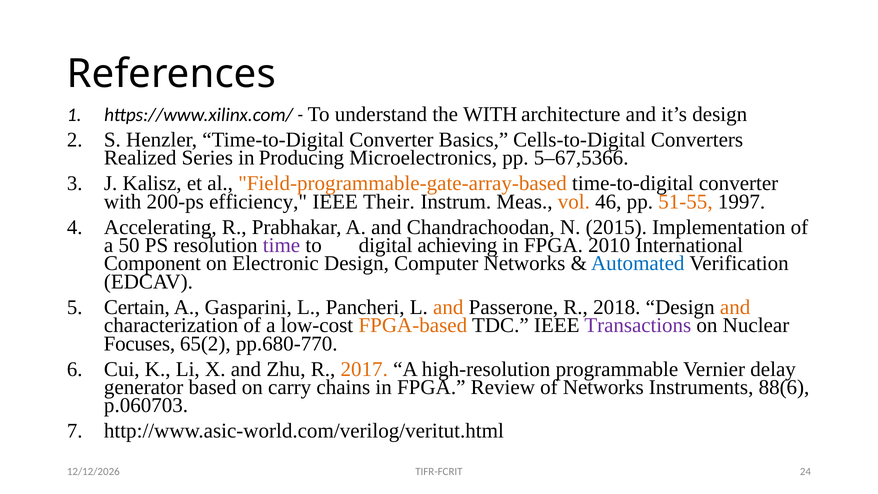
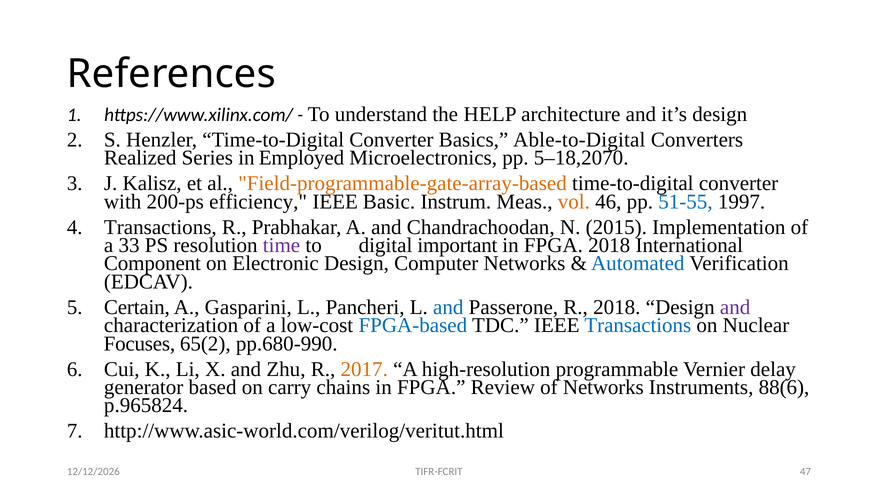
the WITH: WITH -> HELP (490, 114)
Cells-to-Digital: Cells-to-Digital -> Able-to-Digital (579, 140)
Producing: Producing -> Employed (301, 158)
5–67,5366: 5–67,5366 -> 5–18,2070 (581, 158)
Their: Their -> Basic (389, 202)
51-55 colour: orange -> blue (685, 202)
Accelerating: Accelerating -> Transactions (160, 227)
50: 50 -> 33 (129, 245)
achieving: achieving -> important (457, 245)
FPGA 2010: 2010 -> 2018 (609, 245)
and colour: orange -> blue (448, 307)
and colour: orange -> purple (735, 307)
FPGA-based colour: orange -> blue (413, 325)
Transactions colour: purple -> blue (638, 325)
pp.680-770: pp.680-770 -> pp.680-990 (287, 343)
p.060703: p.060703 -> p.965824 (146, 405)
24: 24 -> 47 (805, 472)
